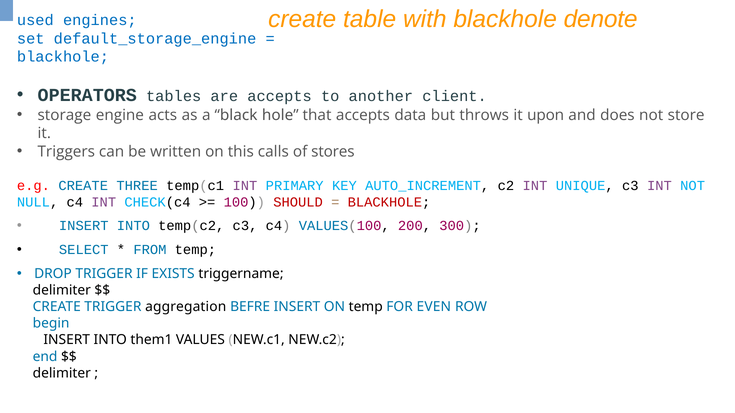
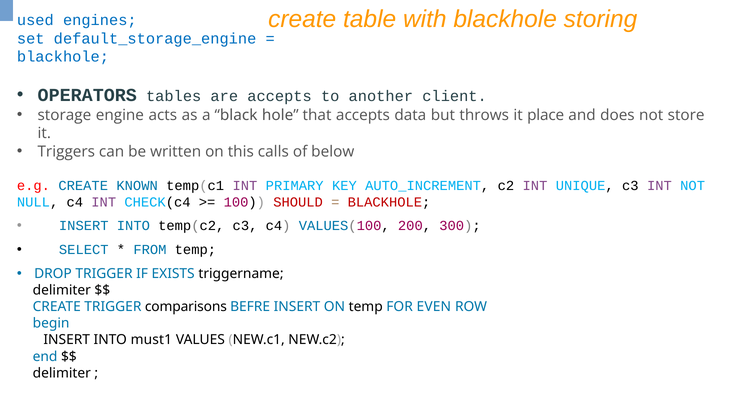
denote: denote -> storing (600, 19)
upon: upon -> place (546, 115)
stores: stores -> below (333, 152)
THREE: THREE -> KNOWN (137, 186)
aggregation: aggregation -> comparisons (186, 307)
them1: them1 -> must1 (151, 340)
